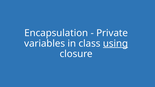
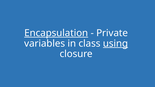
Encapsulation underline: none -> present (56, 33)
